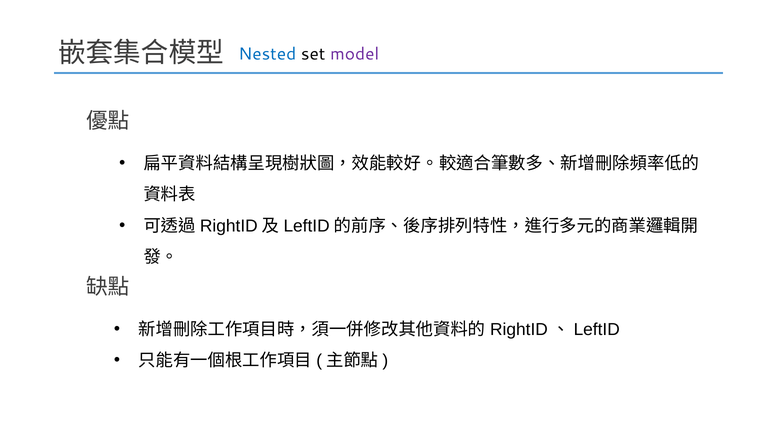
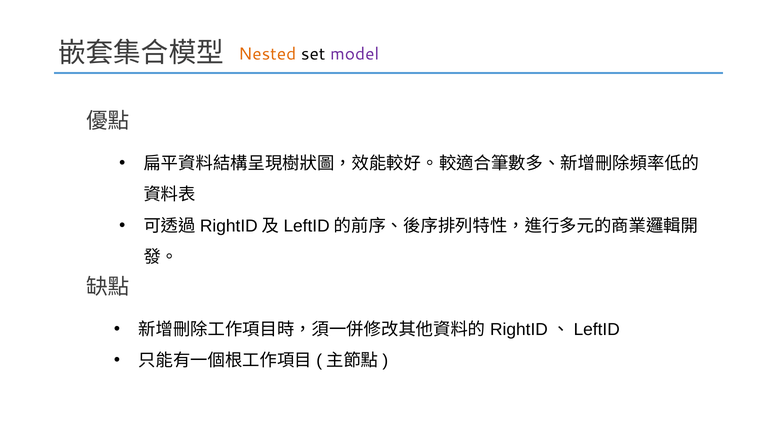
Nested colour: blue -> orange (267, 54)
